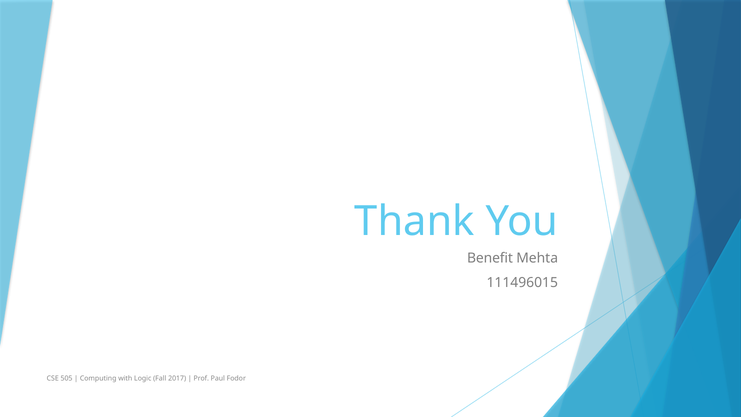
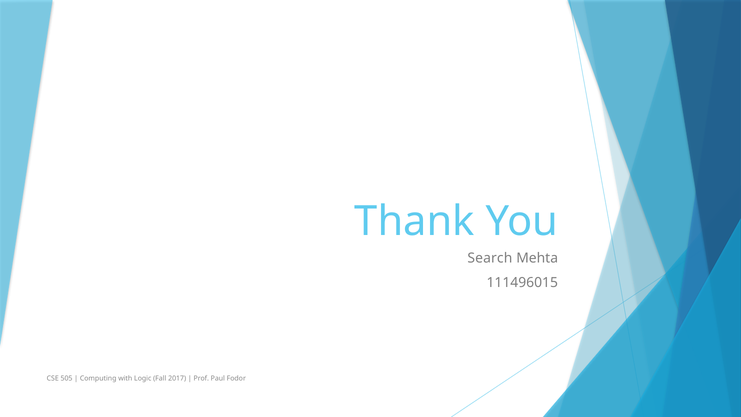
Benefit: Benefit -> Search (490, 258)
